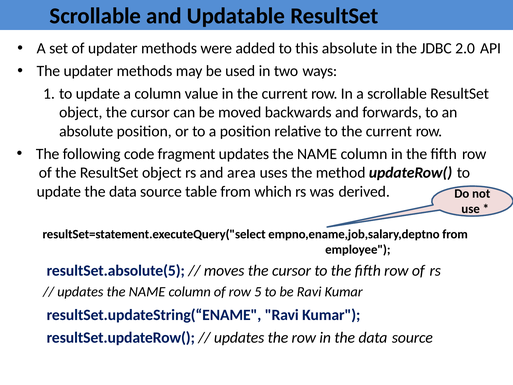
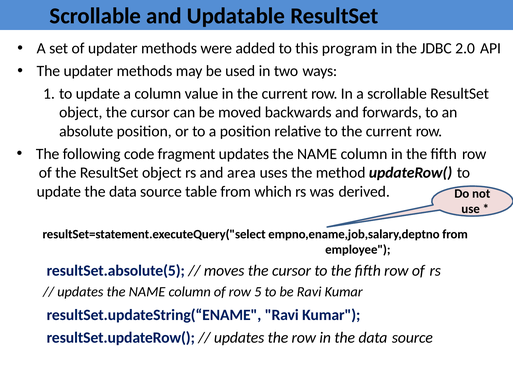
this absolute: absolute -> program (350, 48)
